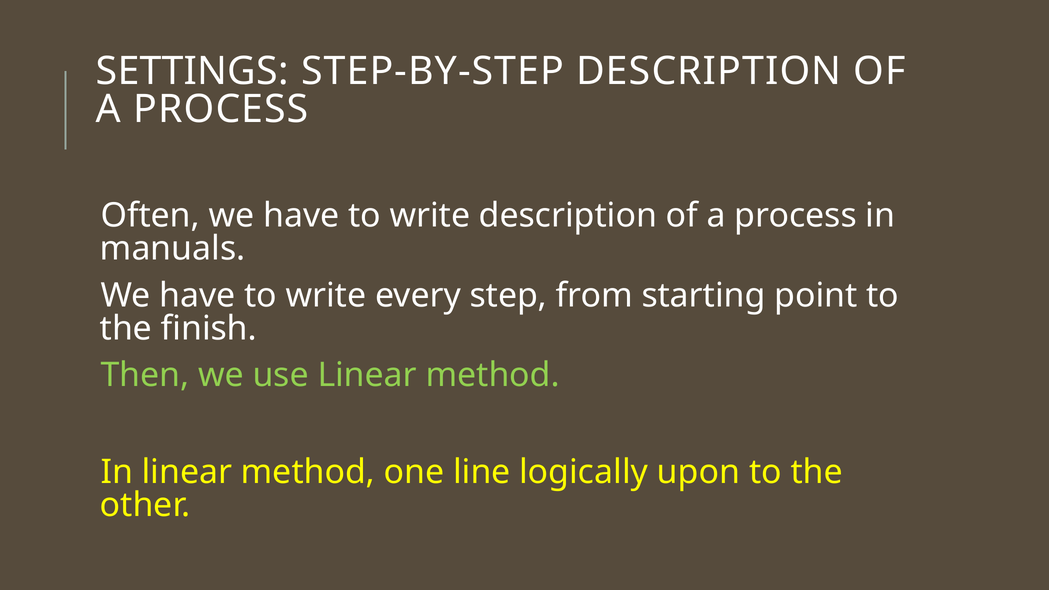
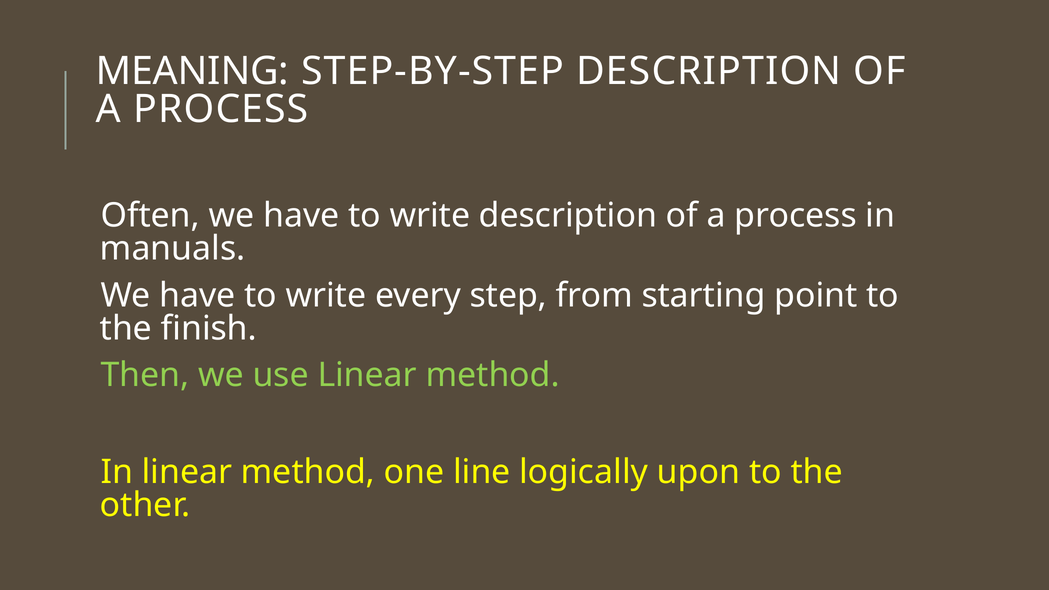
SETTINGS: SETTINGS -> MEANING (193, 71)
